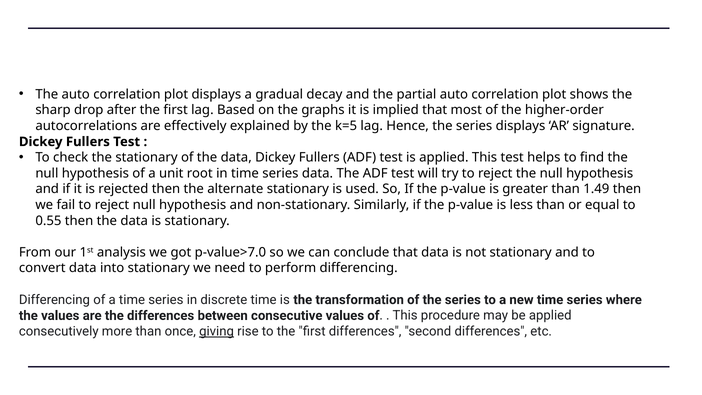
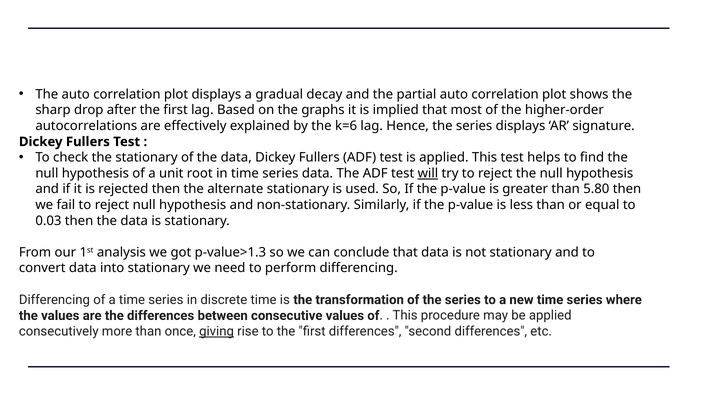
k=5: k=5 -> k=6 (346, 126)
will underline: none -> present (428, 173)
1.49: 1.49 -> 5.80 (596, 189)
0.55: 0.55 -> 0.03 (48, 221)
p-value>7.0: p-value>7.0 -> p-value>1.3 (230, 252)
